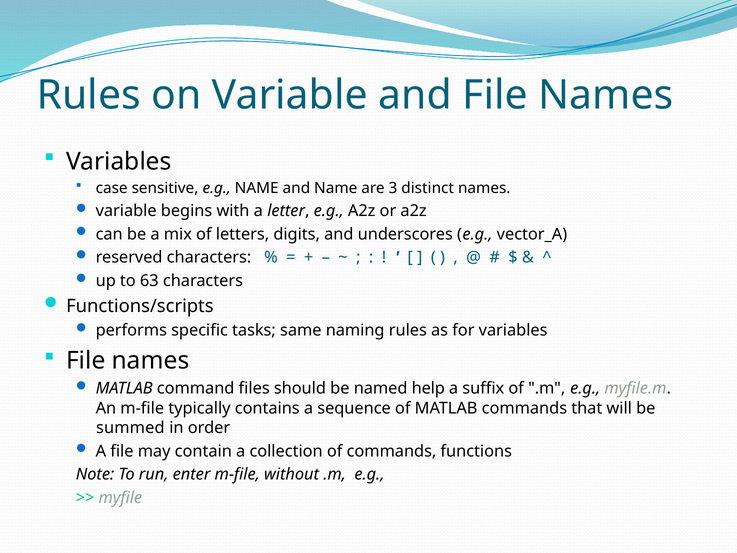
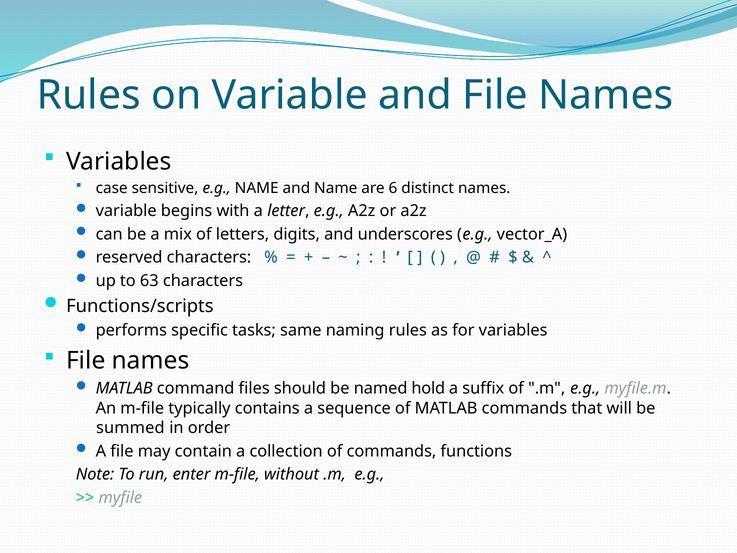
3: 3 -> 6 (393, 188)
help: help -> hold (428, 388)
